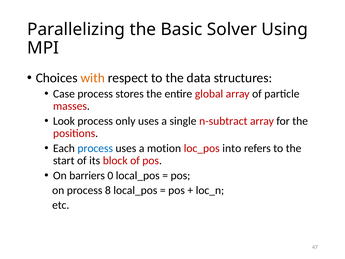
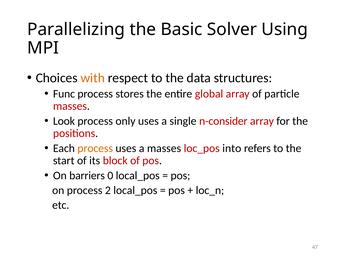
Case: Case -> Func (64, 94)
n-subtract: n-subtract -> n-consider (223, 121)
process colour: blue -> orange (95, 148)
a motion: motion -> masses (164, 148)
8: 8 -> 2 (108, 190)
